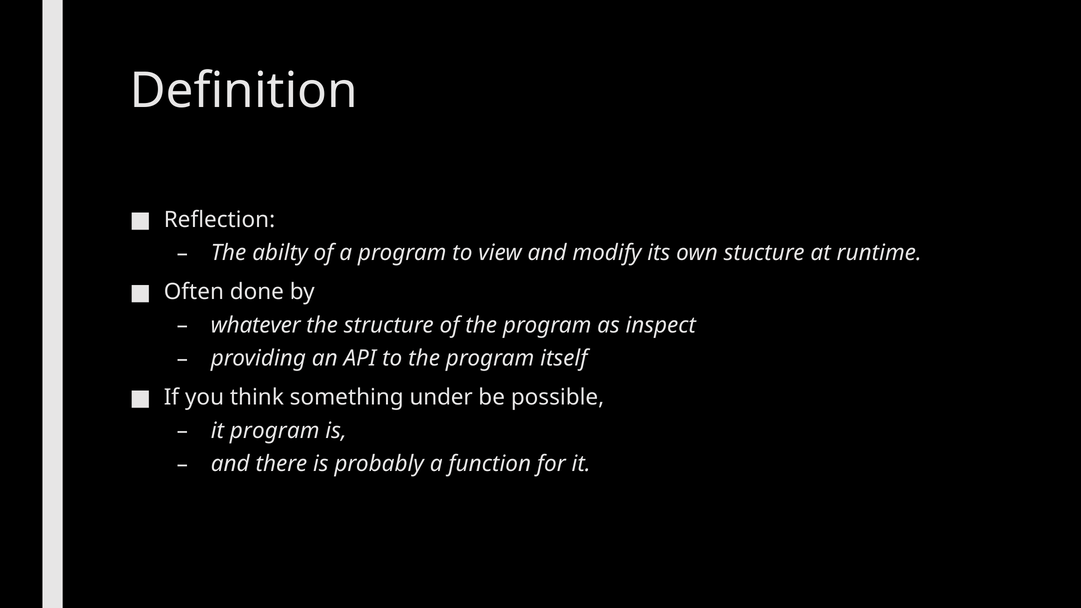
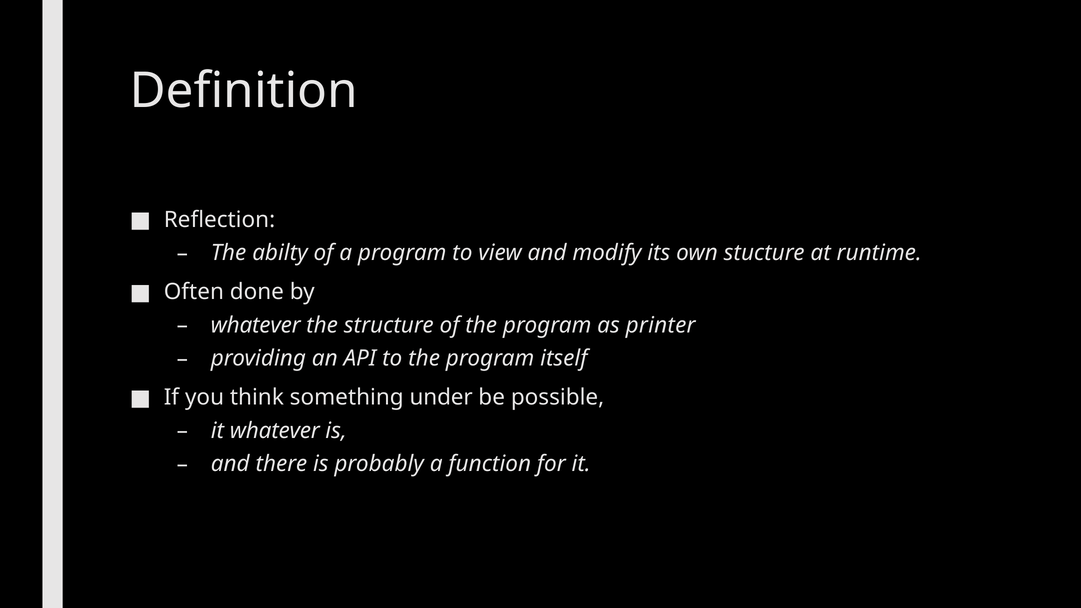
inspect: inspect -> printer (661, 325)
it program: program -> whatever (275, 431)
